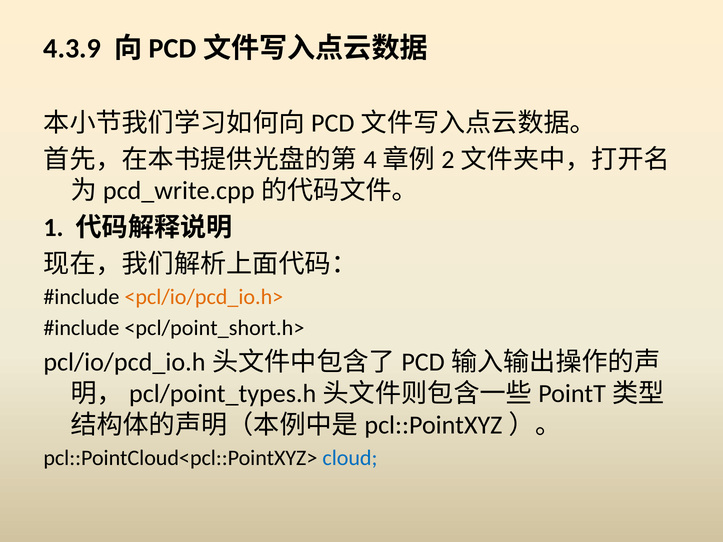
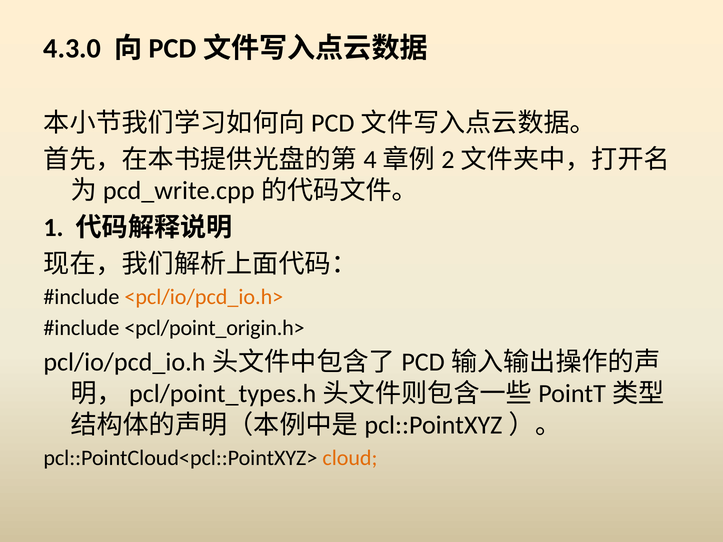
4.3.9: 4.3.9 -> 4.3.0 (72, 49)
<pcl/point_short.h>: <pcl/point_short.h> -> <pcl/point_origin.h> (215, 328)
cloud colour: blue -> orange (350, 458)
